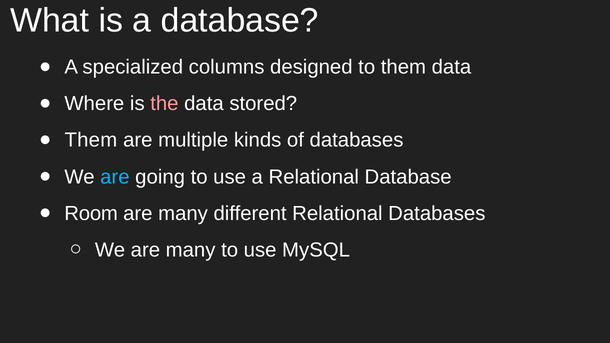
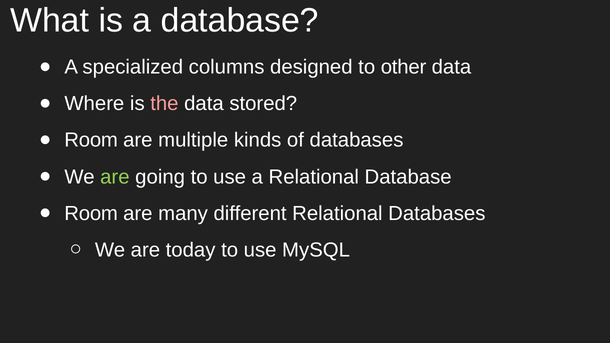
to them: them -> other (404, 67)
Them: Them -> Room (91, 140)
are colour: light blue -> light green (115, 177)
We are many: many -> today (191, 250)
